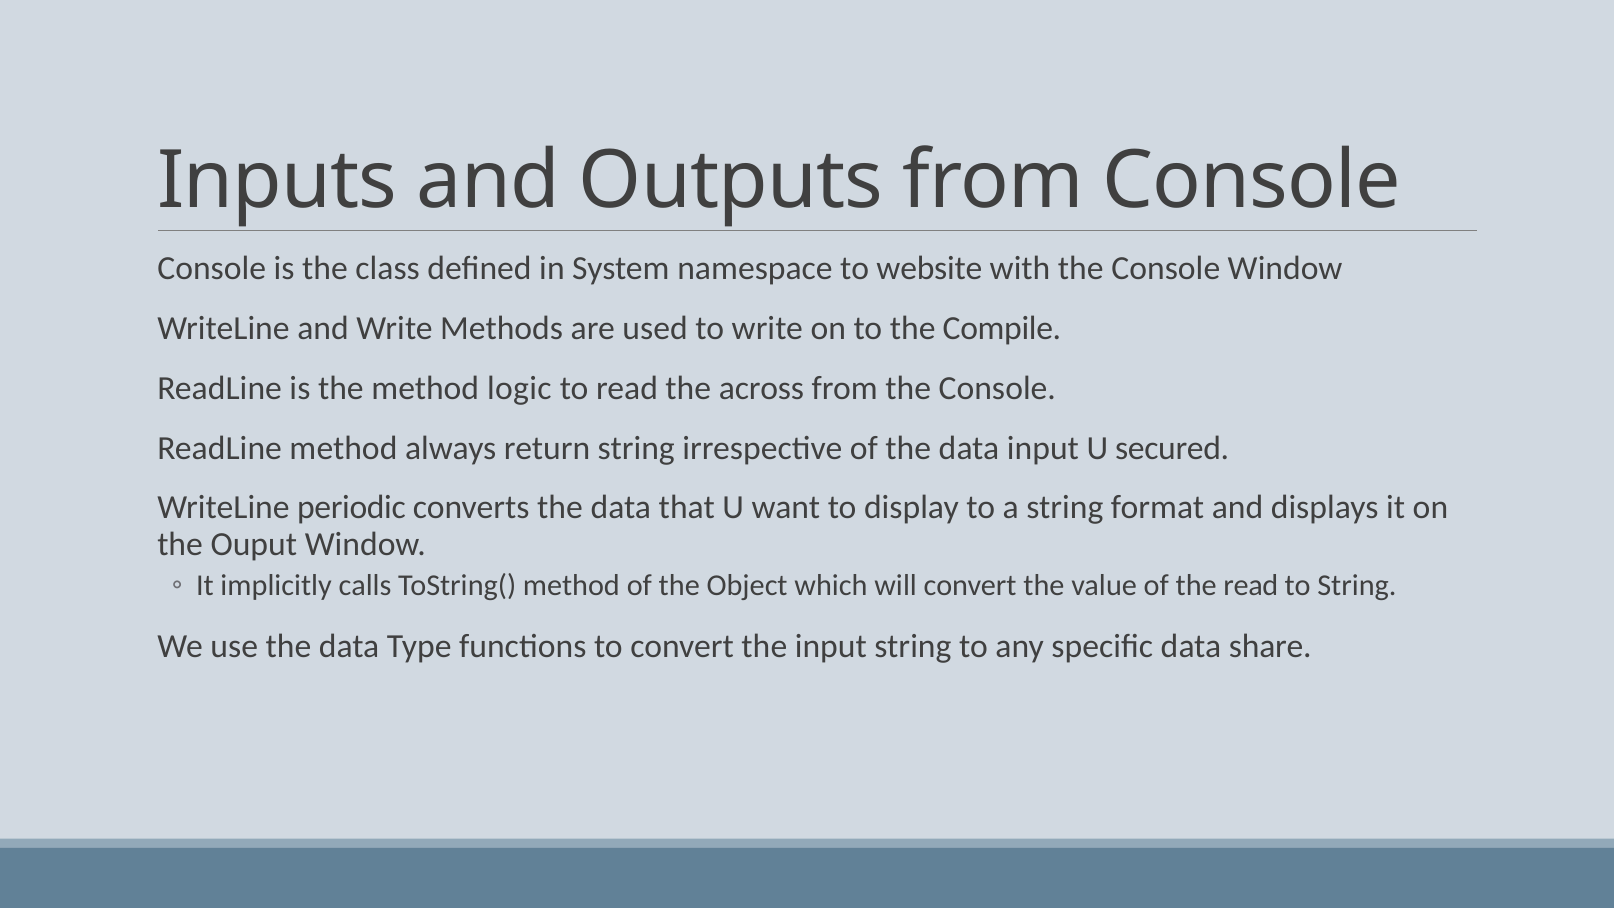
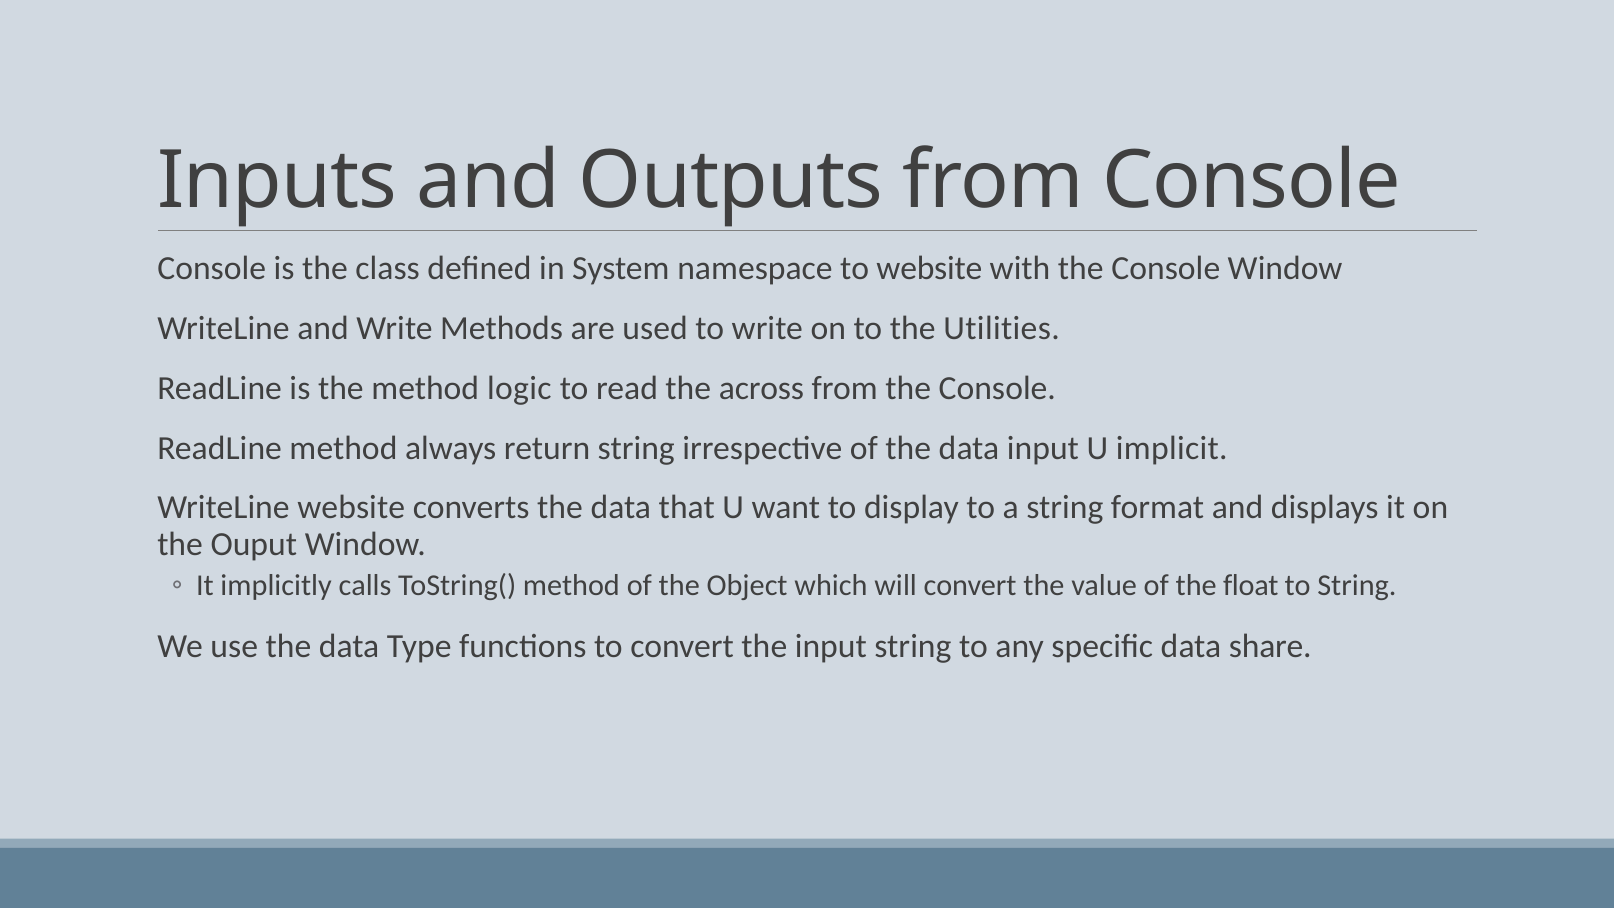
Compile: Compile -> Utilities (1002, 328)
secured: secured -> implicit (1172, 448)
WriteLine periodic: periodic -> website (351, 508)
the read: read -> float (1251, 585)
